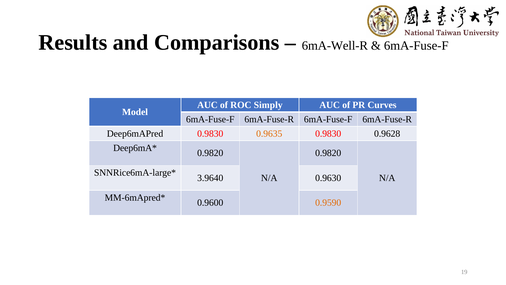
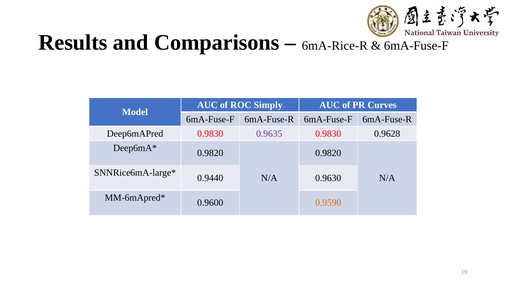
6mA-Well-R: 6mA-Well-R -> 6mA-Rice-R (335, 46)
0.9635 colour: orange -> purple (269, 133)
3.9640: 3.9640 -> 0.9440 (210, 178)
